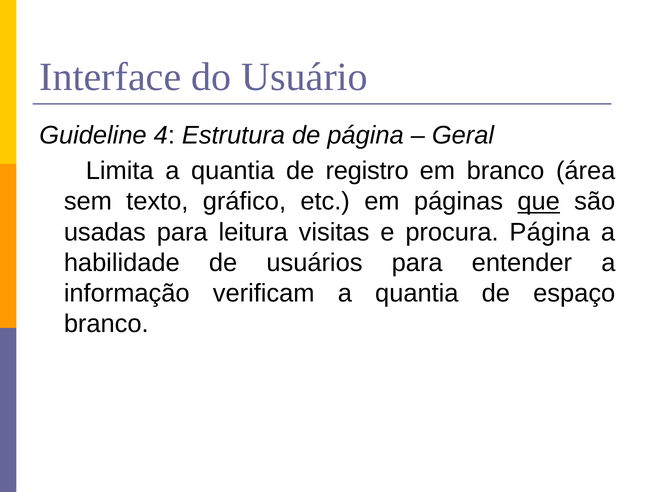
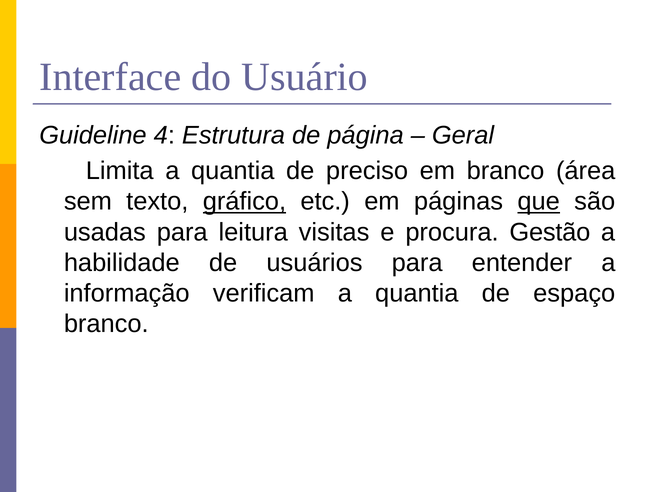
registro: registro -> preciso (367, 171)
gráfico underline: none -> present (244, 201)
procura Página: Página -> Gestão (550, 232)
